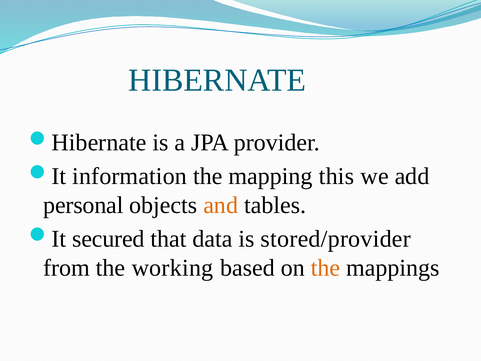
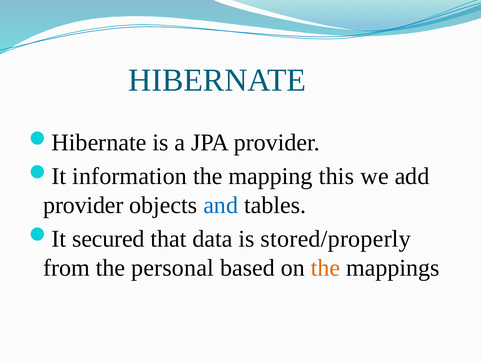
personal: personal -> provider (83, 205)
and colour: orange -> blue (221, 205)
stored/provider: stored/provider -> stored/properly (336, 239)
working: working -> personal (173, 268)
